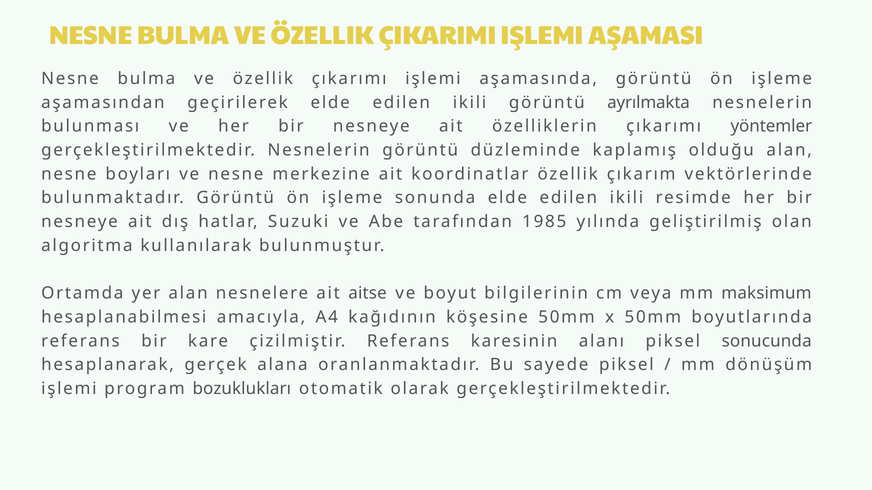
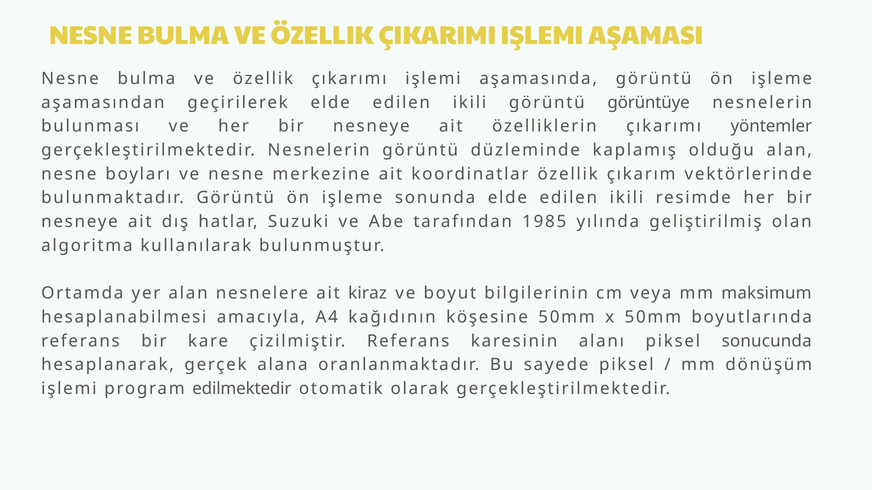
ayrılmakta: ayrılmakta -> görüntüye (649, 103)
aitse: aitse -> kiraz (368, 294)
bozuklukları: bozuklukları -> edilmektedir (242, 389)
